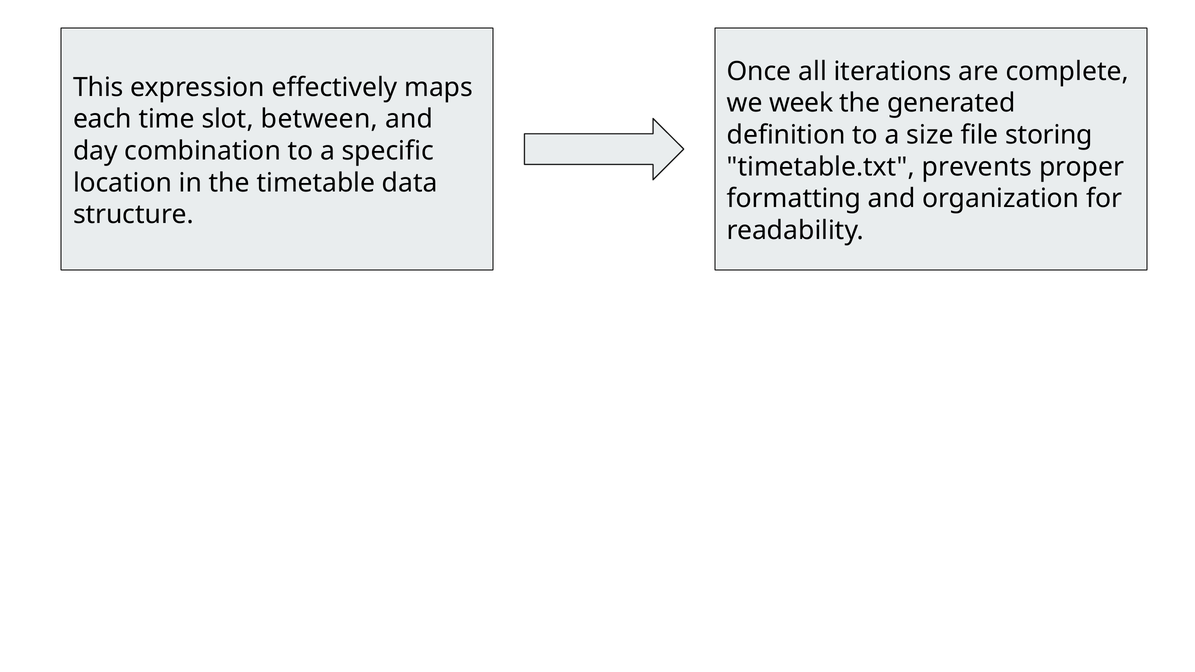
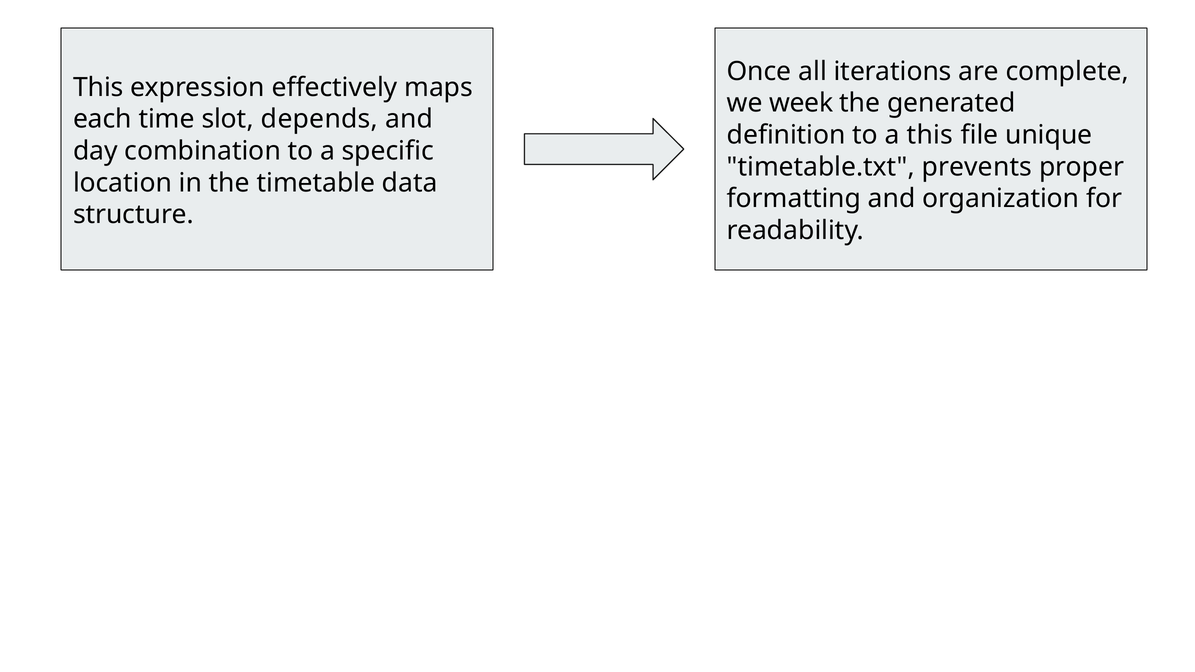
between: between -> depends (319, 119)
a size: size -> this (930, 135)
storing: storing -> unique (1049, 135)
